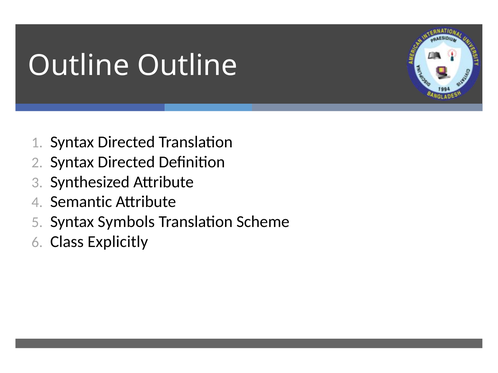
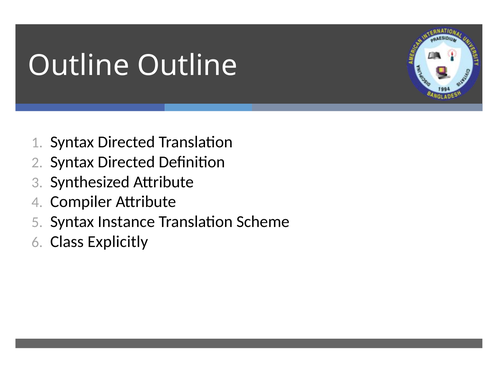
Semantic: Semantic -> Compiler (81, 202)
Symbols: Symbols -> Instance (126, 222)
